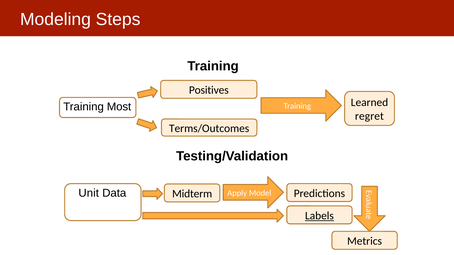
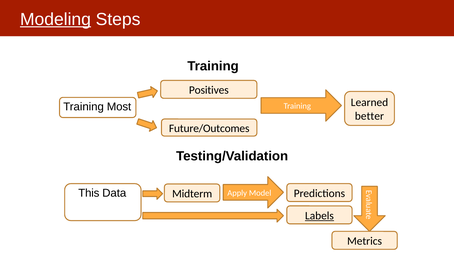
Modeling underline: none -> present (55, 19)
regret: regret -> better (369, 116)
Terms/Outcomes: Terms/Outcomes -> Future/Outcomes (209, 129)
Unit: Unit -> This (89, 193)
